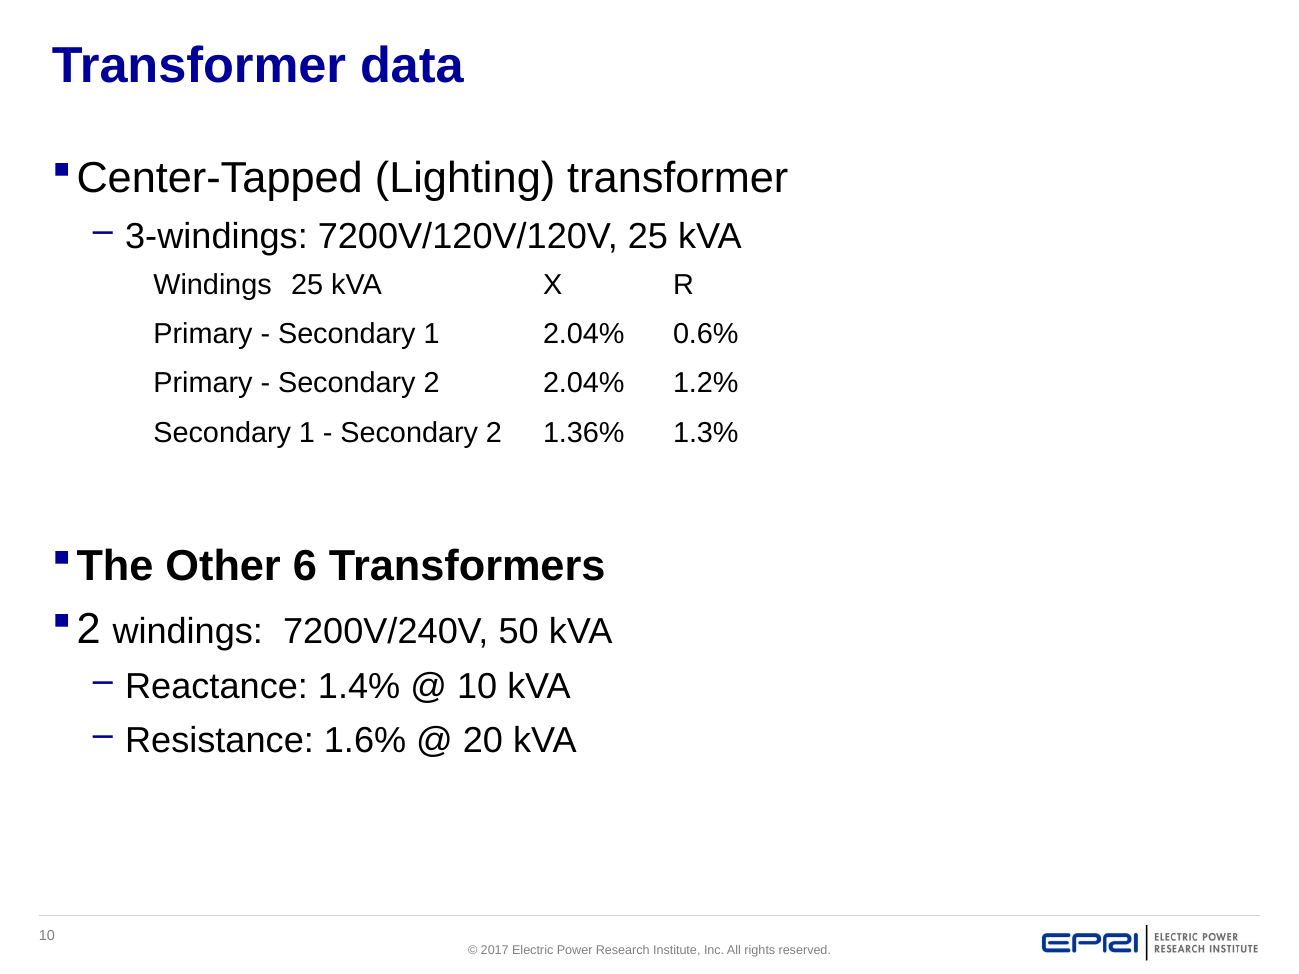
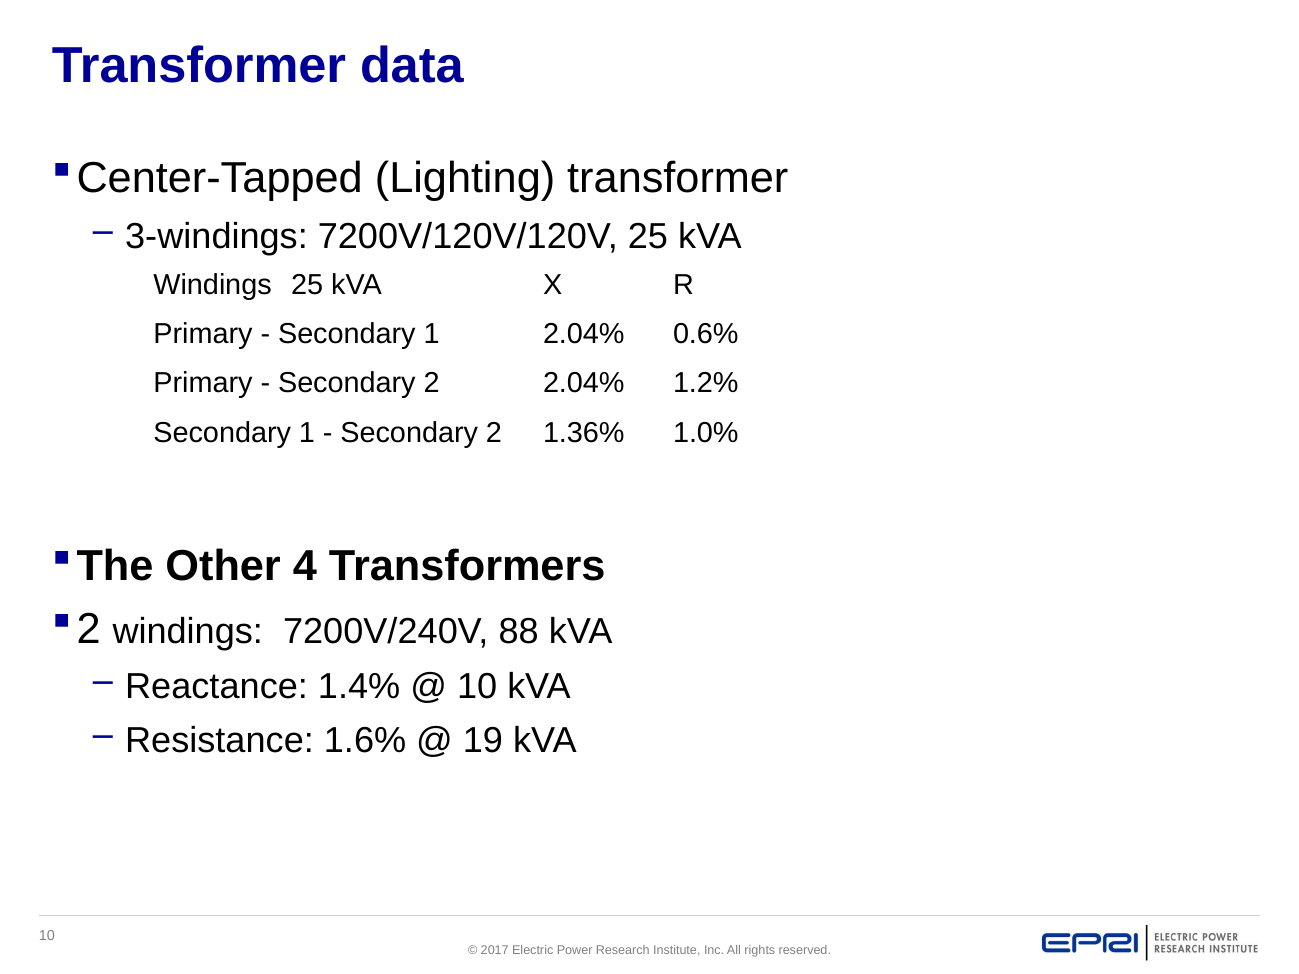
1.3%: 1.3% -> 1.0% (706, 433)
6: 6 -> 4 (305, 566)
50: 50 -> 88 (519, 631)
20: 20 -> 19 (483, 741)
